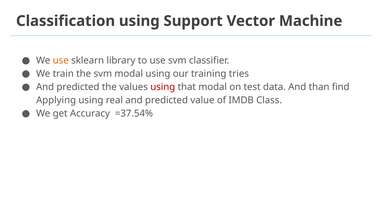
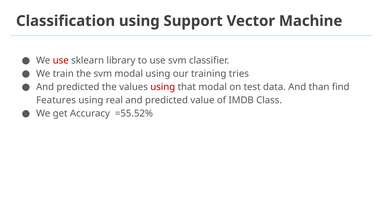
use colour: orange -> red (61, 60)
Applying: Applying -> Features (56, 100)
=37.54%: =37.54% -> =55.52% (134, 113)
